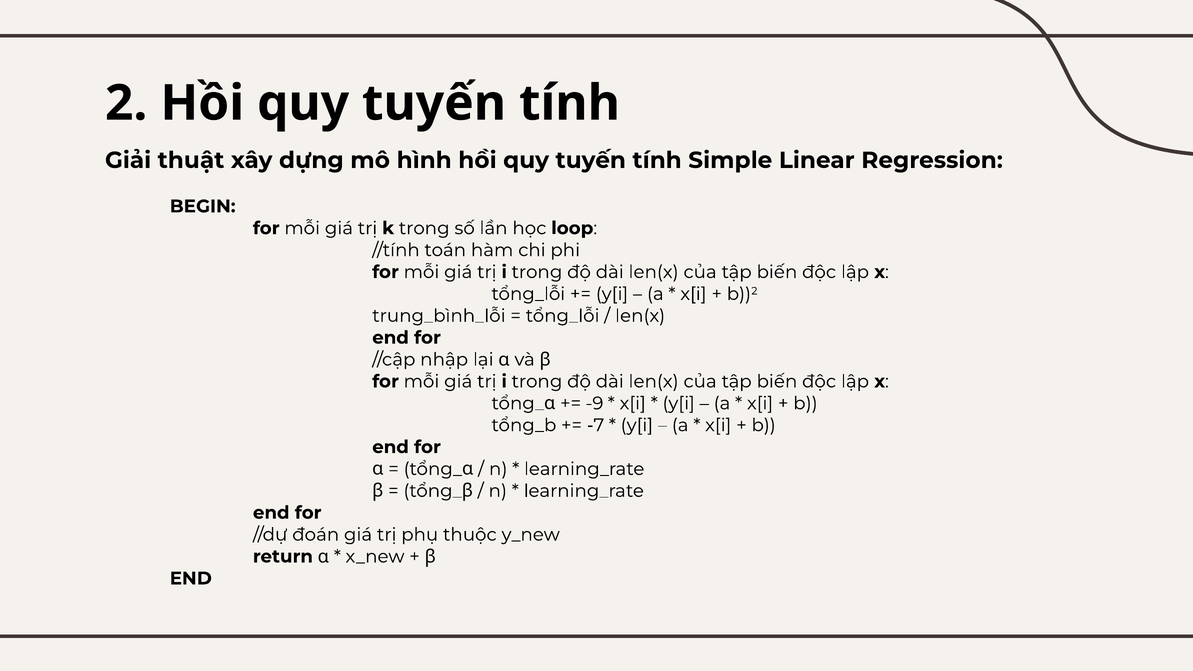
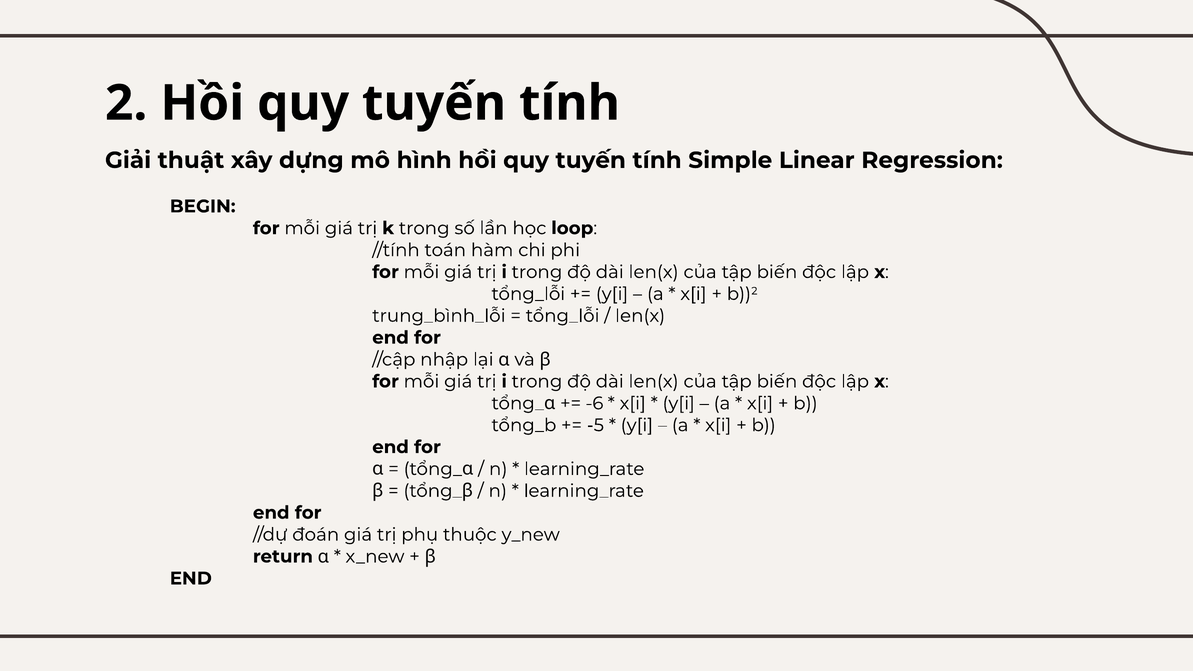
-9: -9 -> -6 (594, 403)
-7: -7 -> -5 (595, 425)
